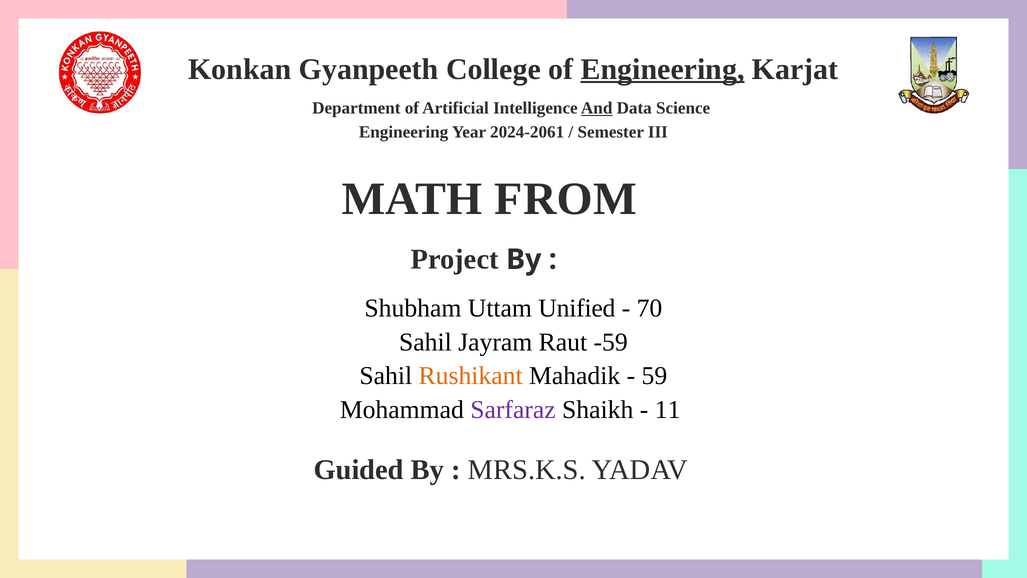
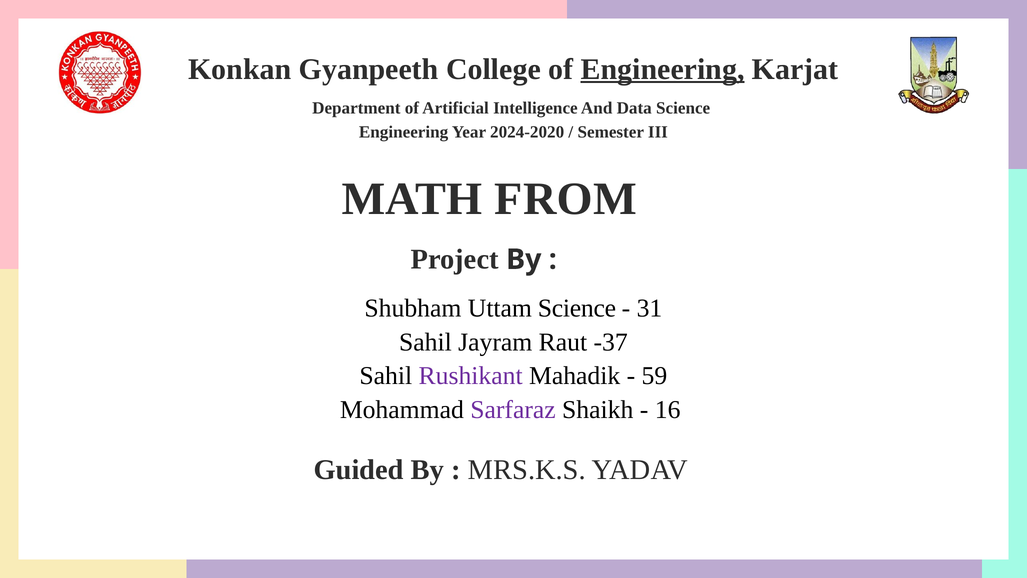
And underline: present -> none (597, 108)
2024-2061: 2024-2061 -> 2024-2020 (527, 132)
Uttam Unified: Unified -> Science (577, 308)
70: 70 -> 31 (649, 308)
-59: -59 -> -37 (611, 342)
Rushikant colour: orange -> purple (471, 376)
11: 11 -> 16 (668, 410)
